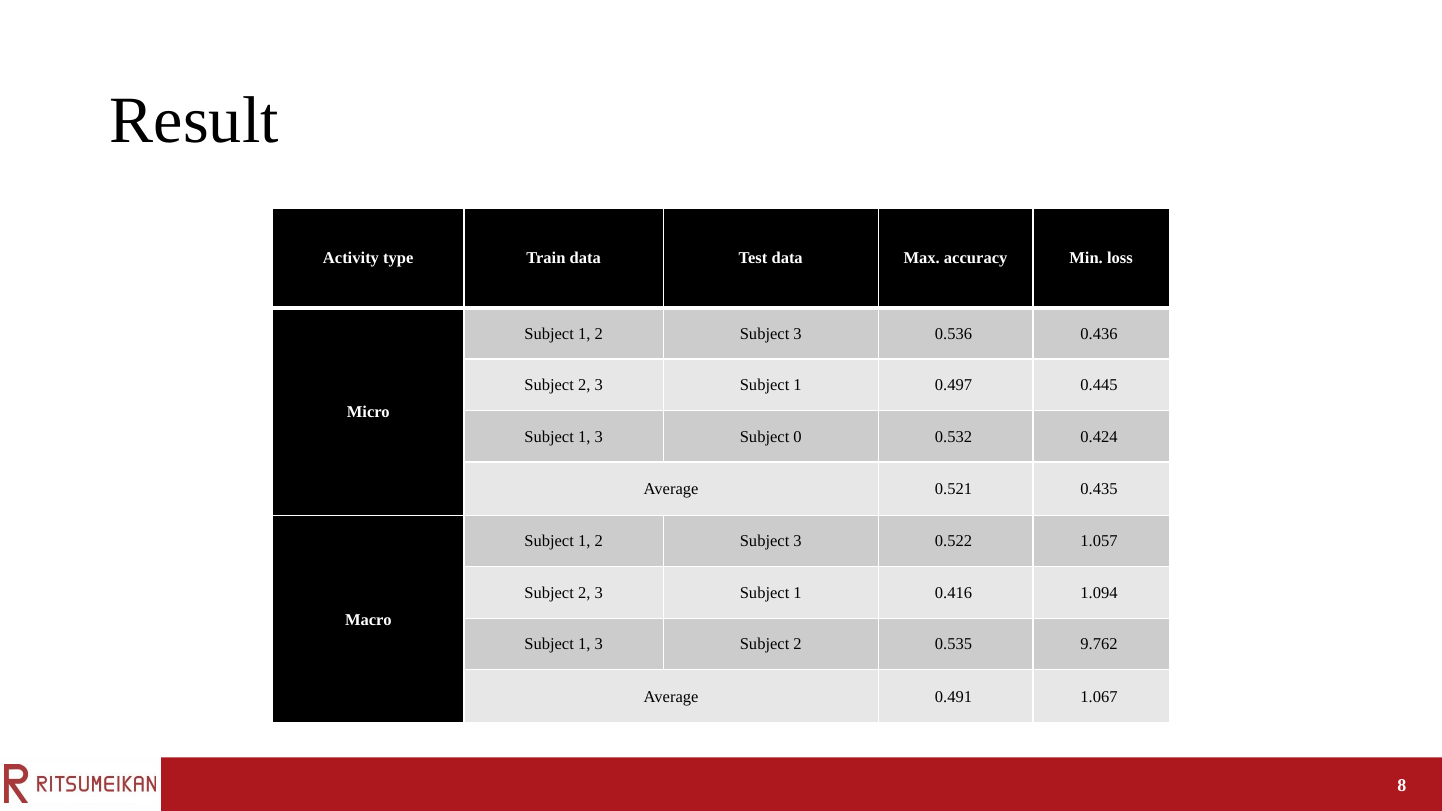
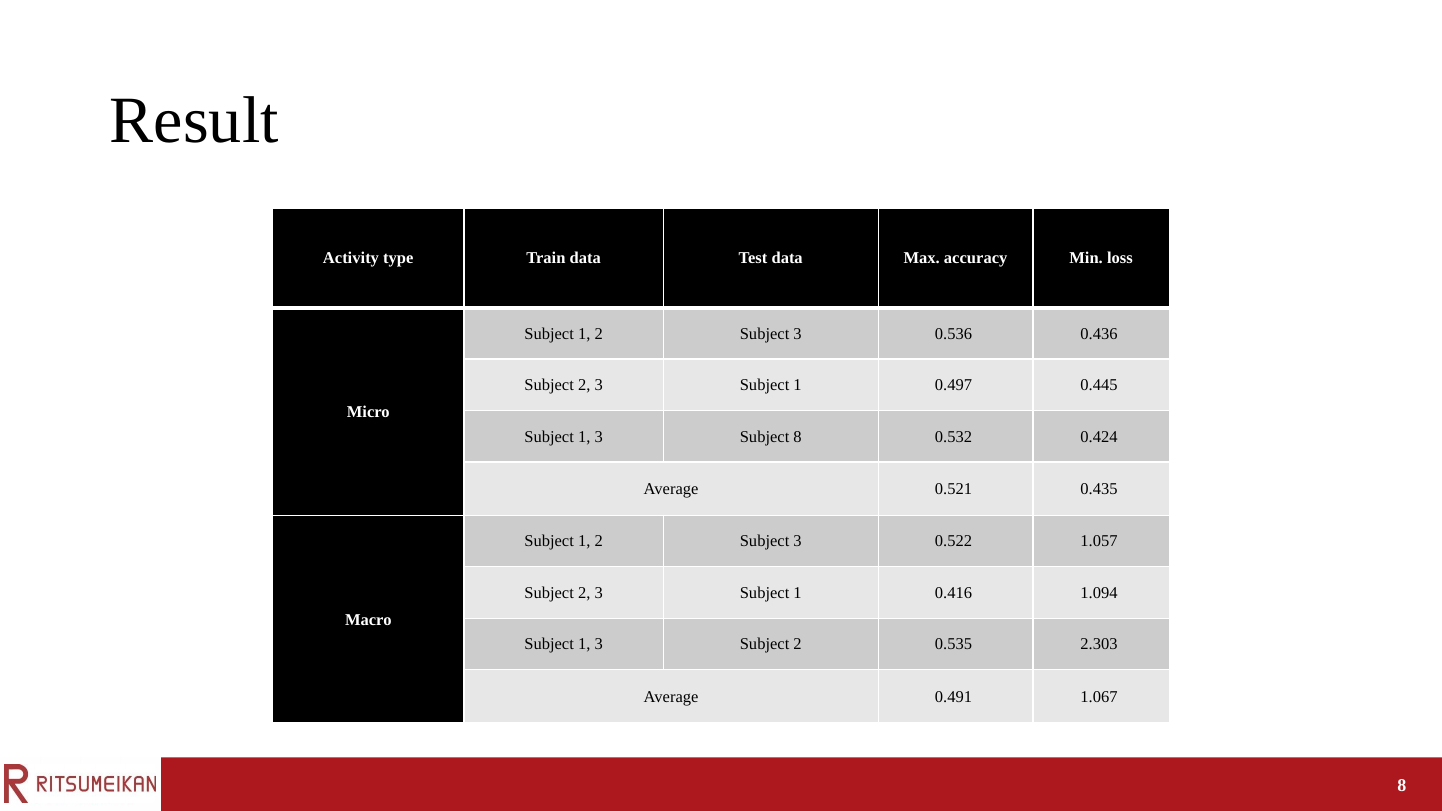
Subject 0: 0 -> 8 (798, 437)
9.762: 9.762 -> 2.303 (1099, 645)
